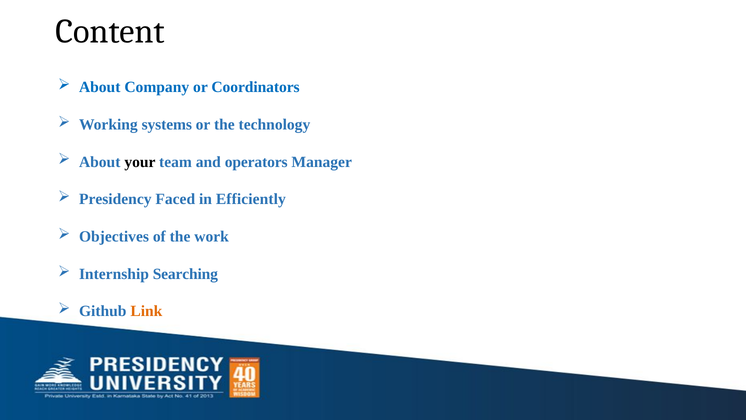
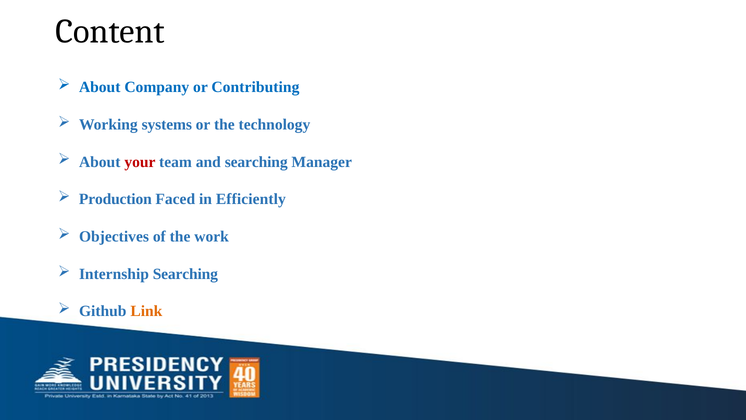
Coordinators: Coordinators -> Contributing (255, 87)
your colour: black -> red (140, 162)
and operators: operators -> searching (256, 162)
Presidency: Presidency -> Production (115, 199)
